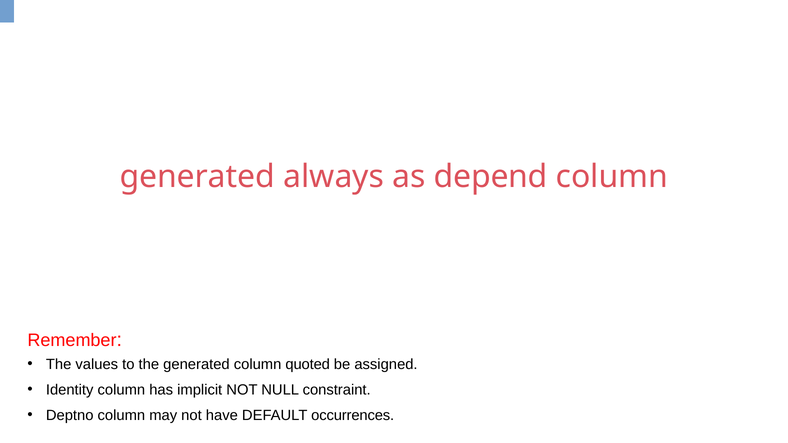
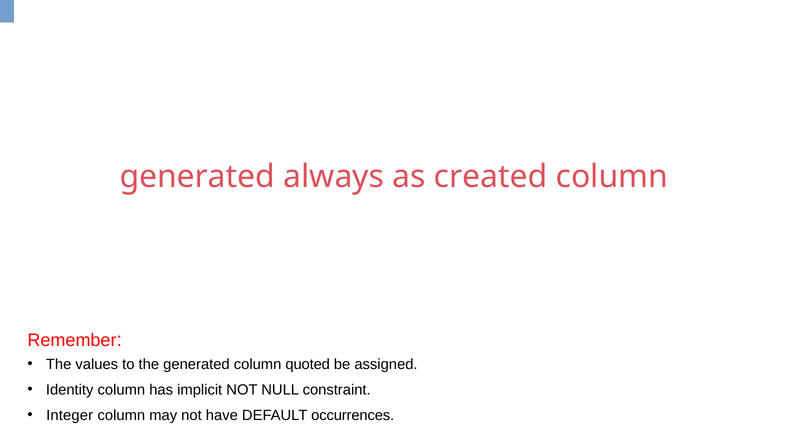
depend: depend -> created (491, 177)
Deptno: Deptno -> Integer (70, 416)
